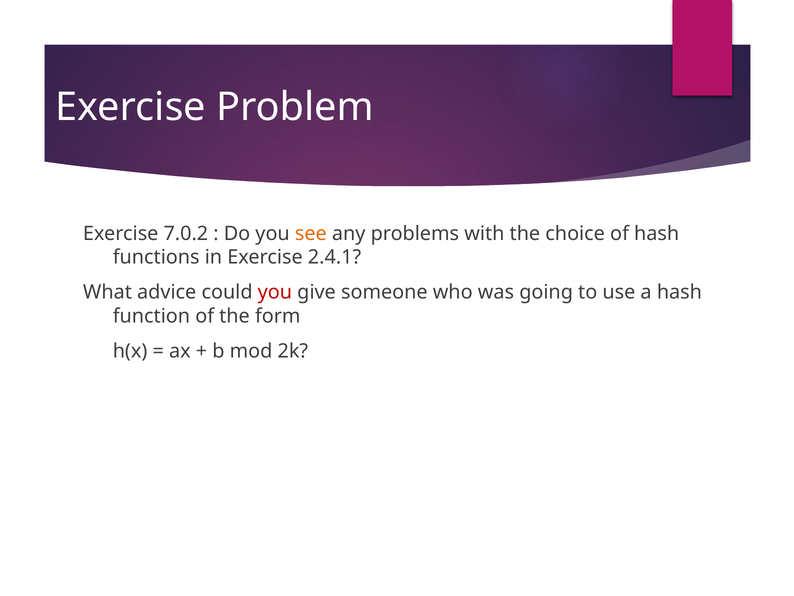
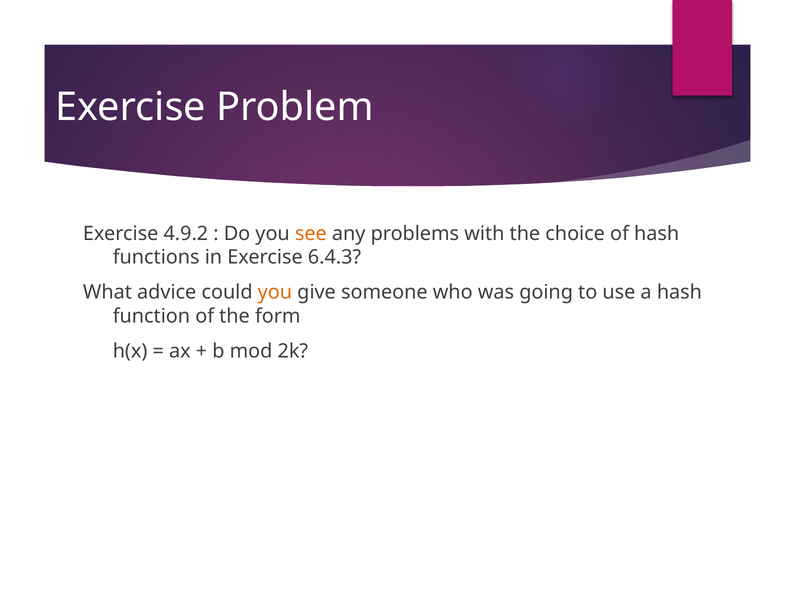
7.0.2: 7.0.2 -> 4.9.2 (186, 233)
2.4.1: 2.4.1 -> 6.4.3 (335, 257)
you colour: red -> orange (275, 292)
